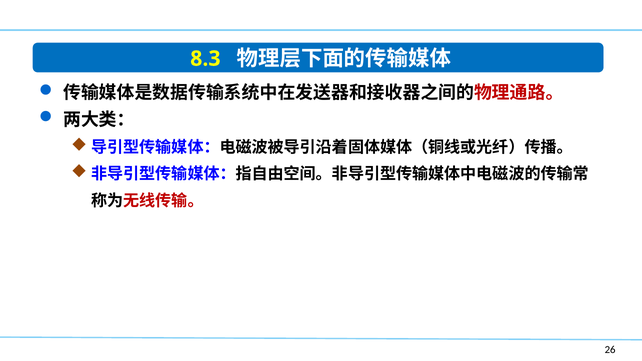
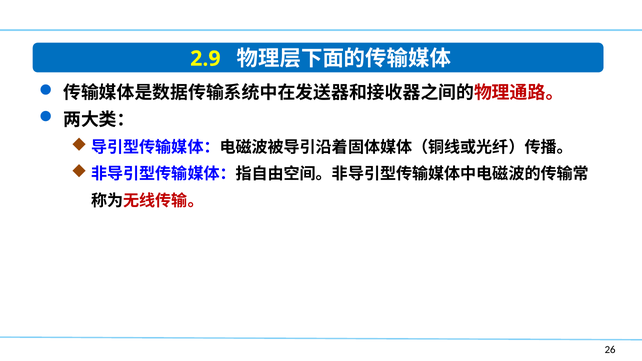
8.3: 8.3 -> 2.9 (205, 59)
